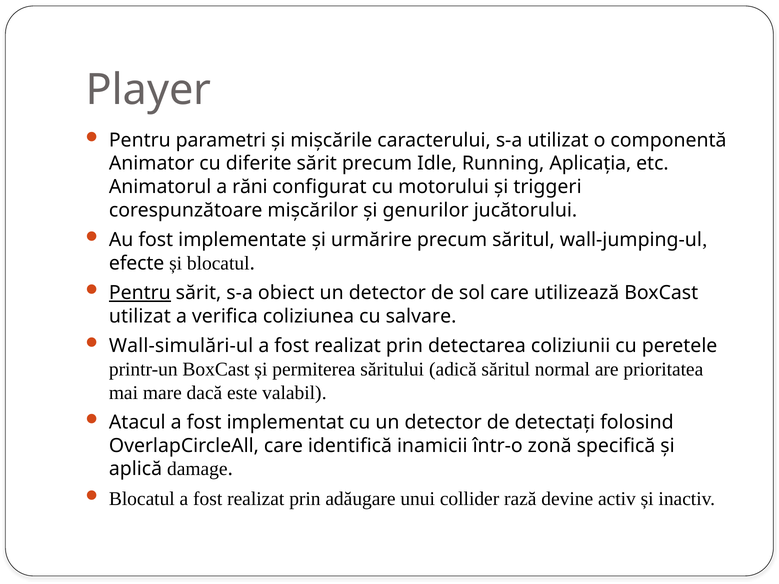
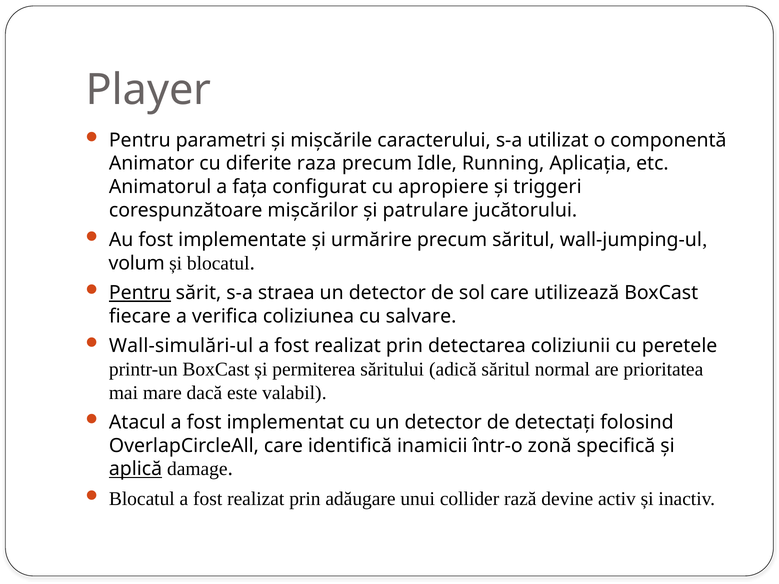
diferite sărit: sărit -> raza (317, 164)
răni: răni -> fața (250, 187)
motorului: motorului -> apropiere (443, 187)
genurilor: genurilor -> patrulare (426, 210)
efecte: efecte -> volum (137, 263)
obiect: obiect -> straea (286, 293)
utilizat: utilizat -> fiecare (140, 316)
aplică underline: none -> present (136, 469)
